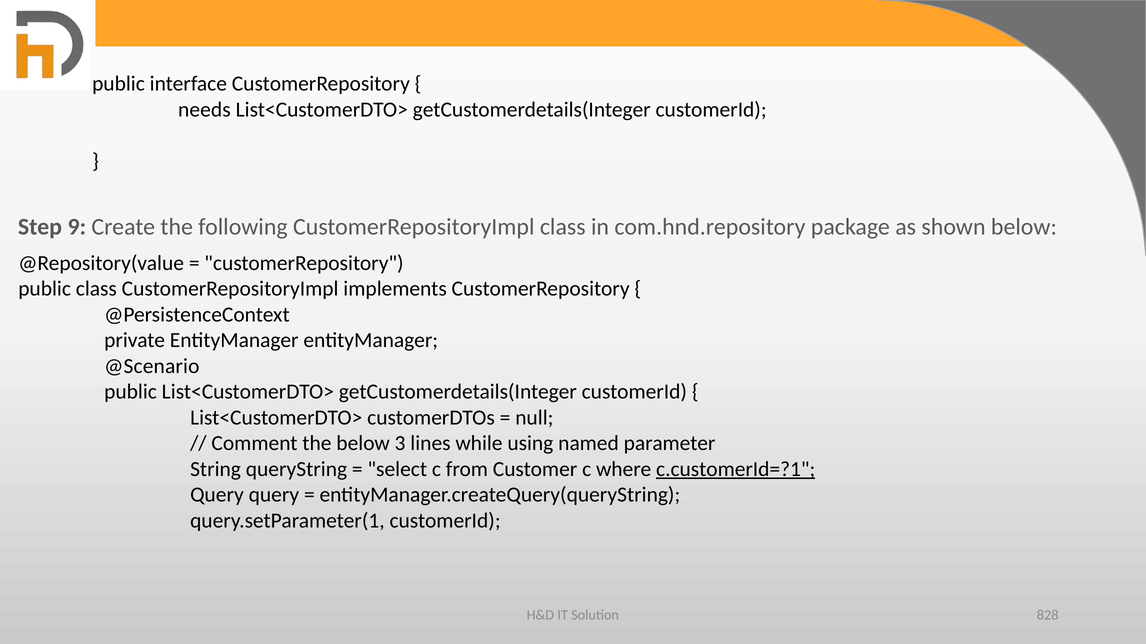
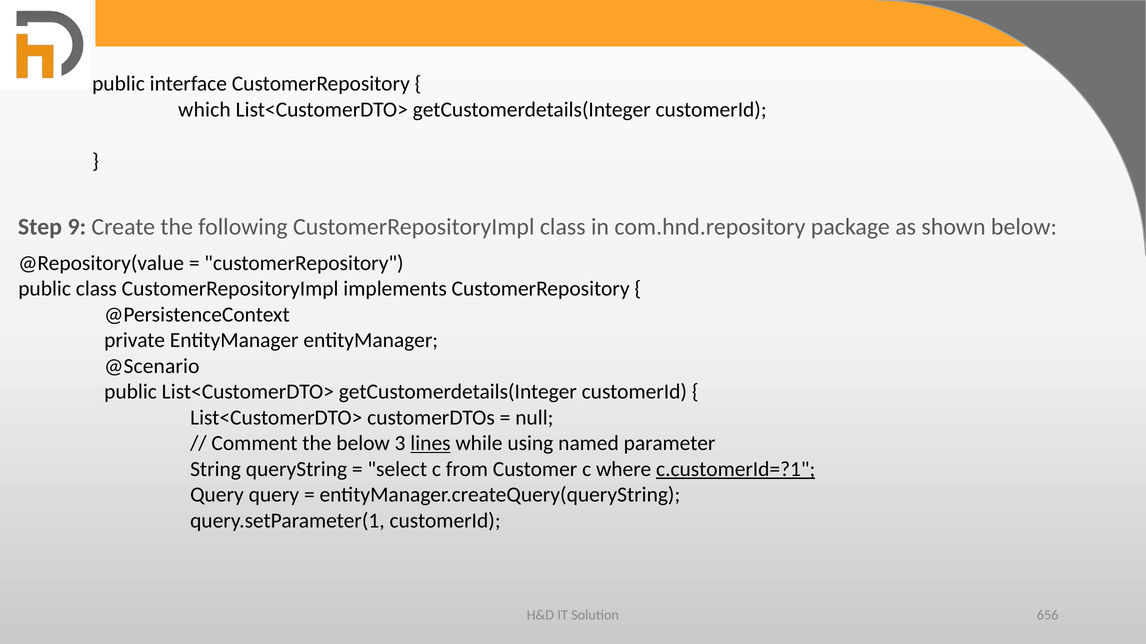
needs: needs -> which (204, 110)
lines underline: none -> present (430, 444)
828: 828 -> 656 (1048, 615)
